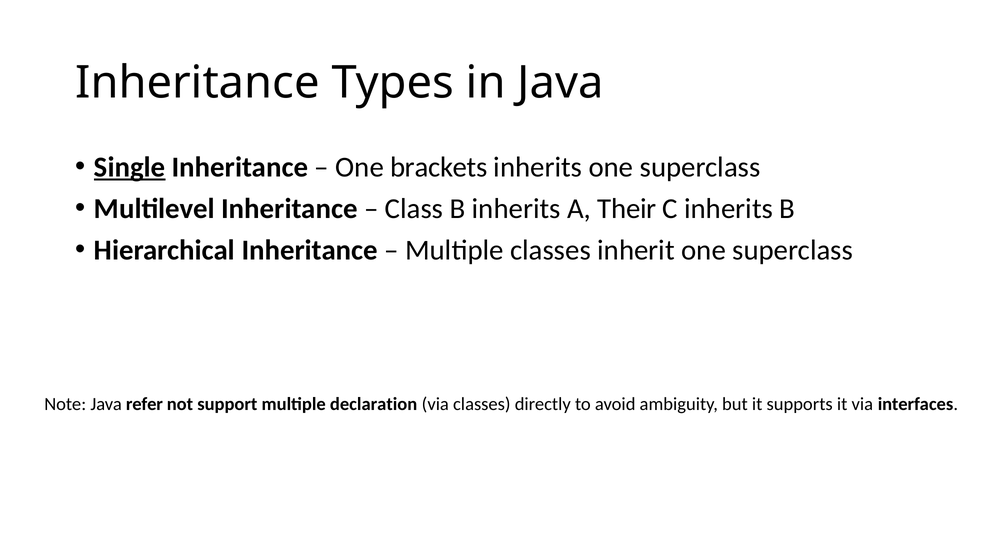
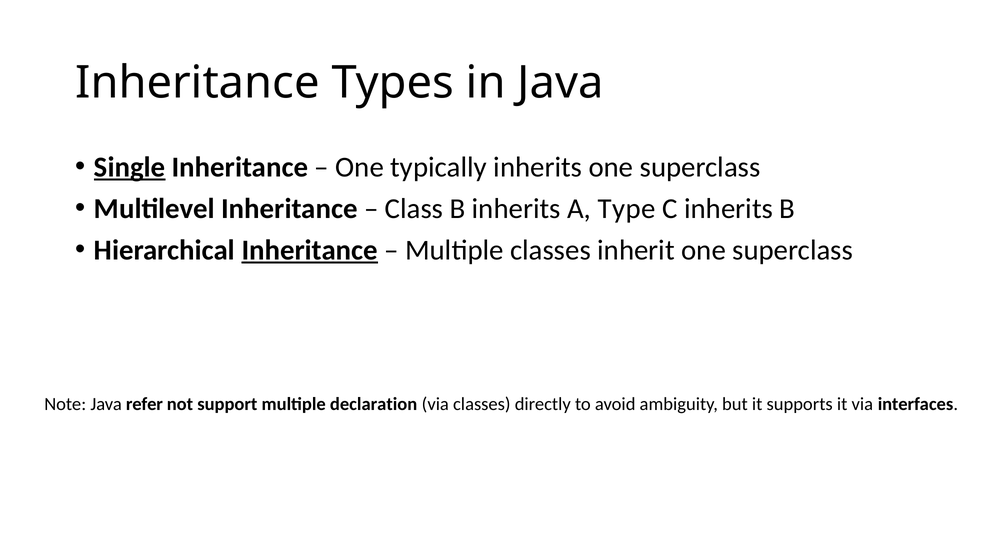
brackets: brackets -> typically (439, 167)
Their: Their -> Type (627, 209)
Inheritance underline: none -> present (310, 250)
